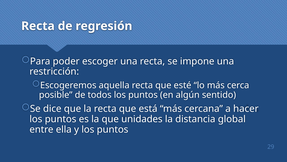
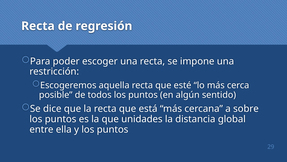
hacer: hacer -> sobre (246, 108)
